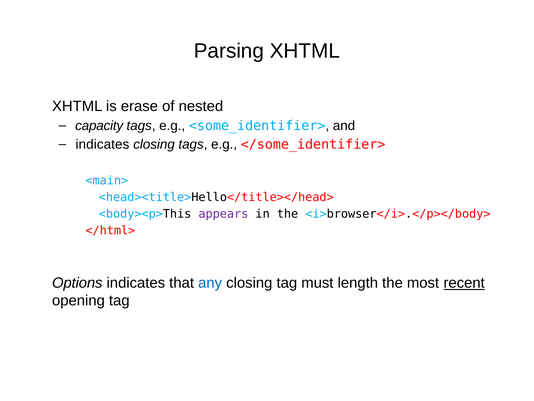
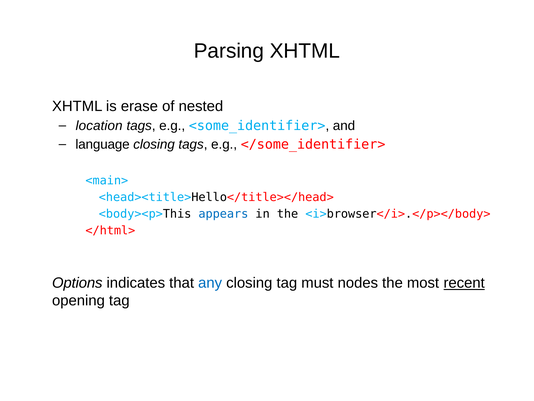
capacity: capacity -> location (99, 126)
indicates: indicates -> language (103, 144)
appears colour: purple -> blue (223, 214)
length: length -> nodes (358, 283)
